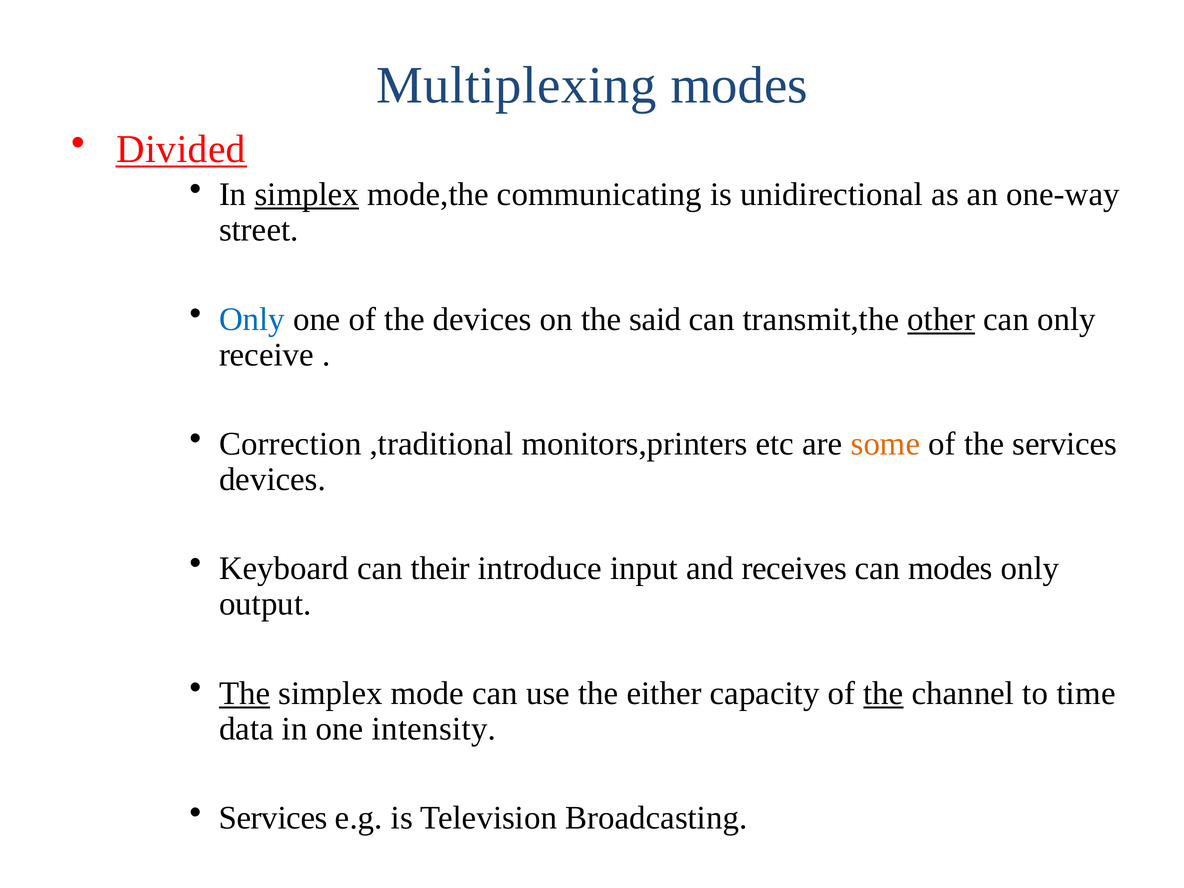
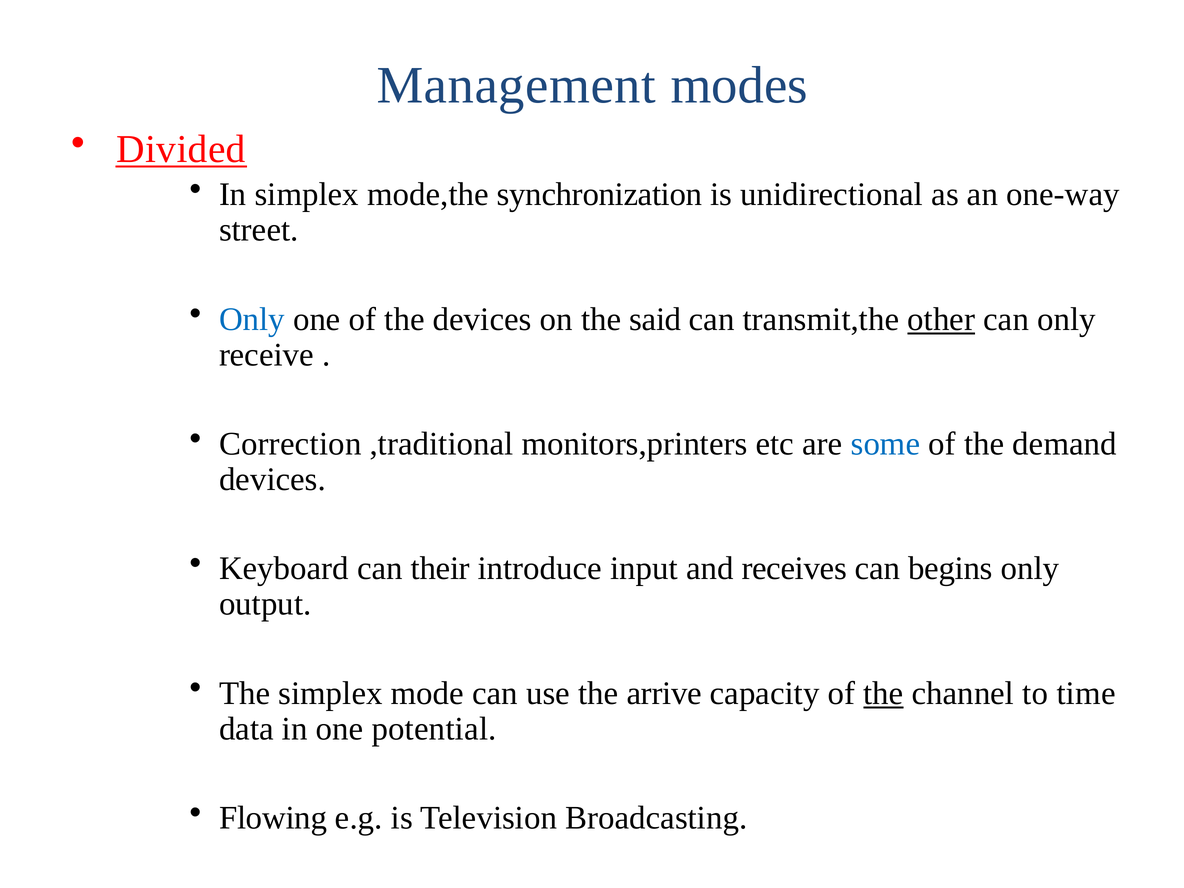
Multiplexing: Multiplexing -> Management (516, 85)
simplex underline: present -> none (307, 194)
communicating: communicating -> synchronization (600, 194)
some colour: orange -> blue (885, 444)
the services: services -> demand (1065, 444)
can modes: modes -> begins (950, 569)
The underline: present -> none (245, 693)
either: either -> arrive (664, 693)
intensity: intensity -> potential (434, 729)
Services: Services -> Flowing (273, 818)
